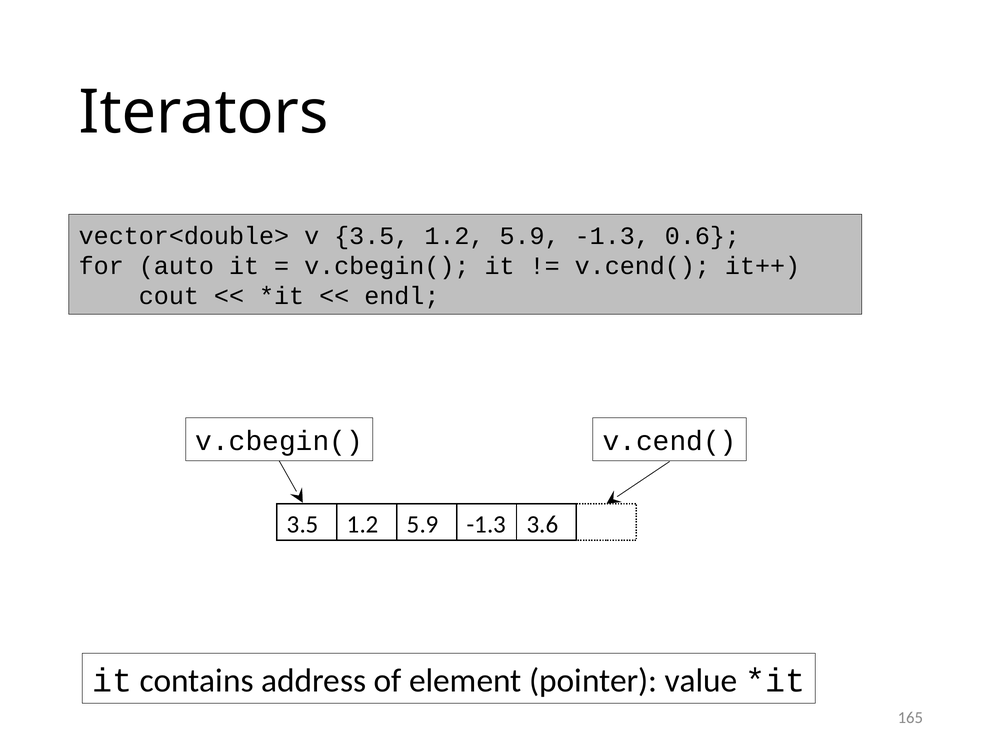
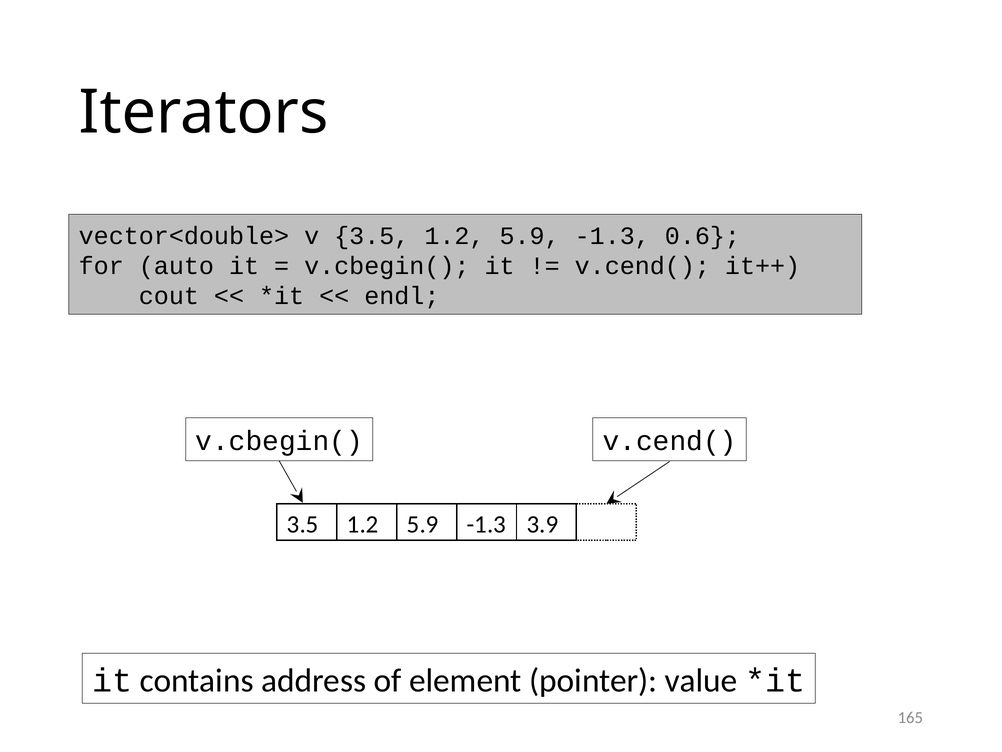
3.6: 3.6 -> 3.9 (543, 524)
